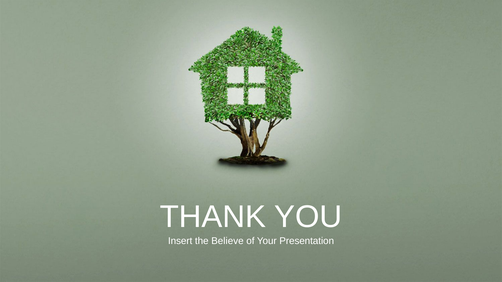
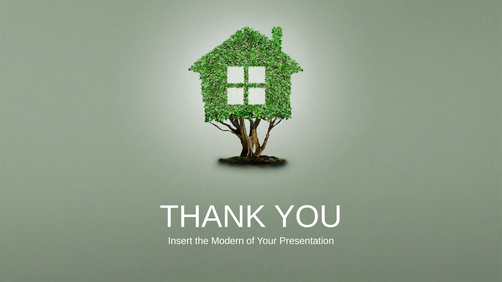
Believe: Believe -> Modern (228, 241)
